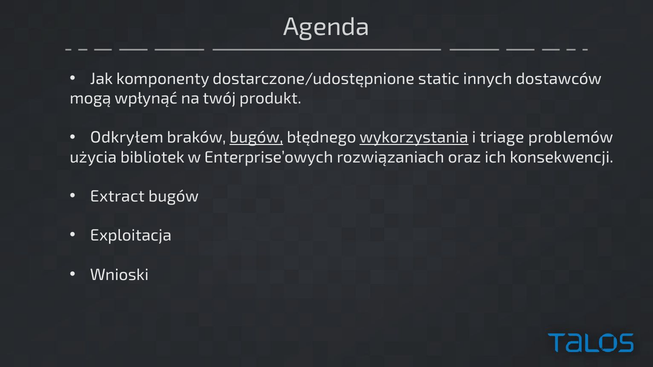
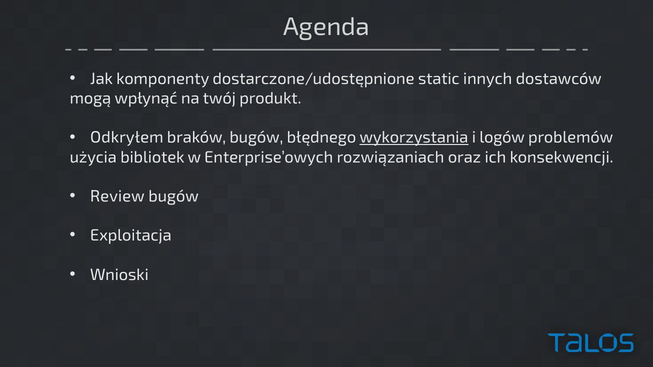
bugów underline: present -> none (256, 138)
triage: triage -> logów (502, 138)
Extract: Extract -> Review (117, 197)
